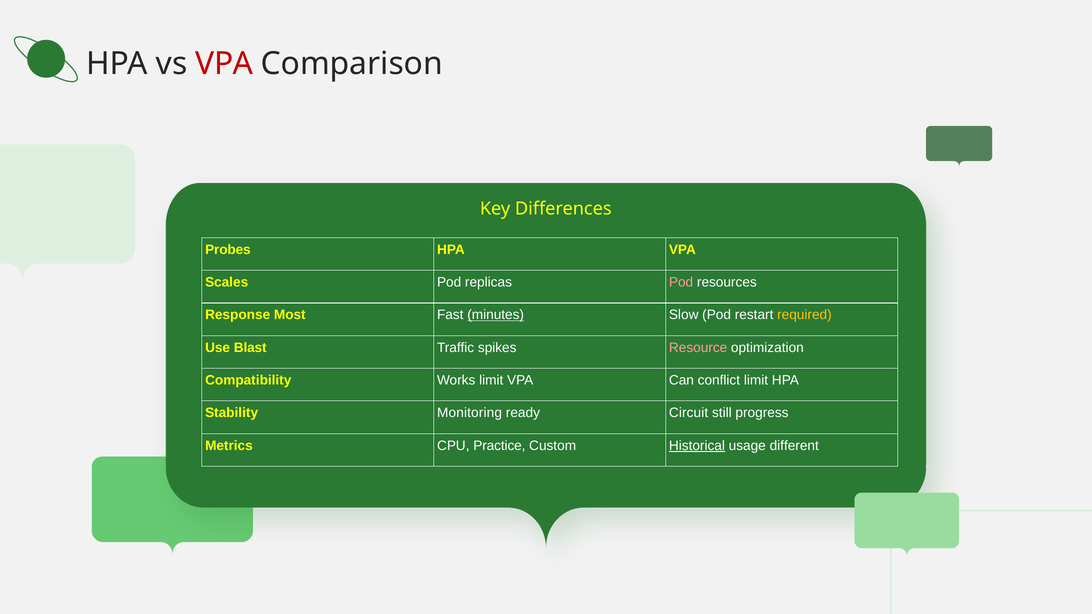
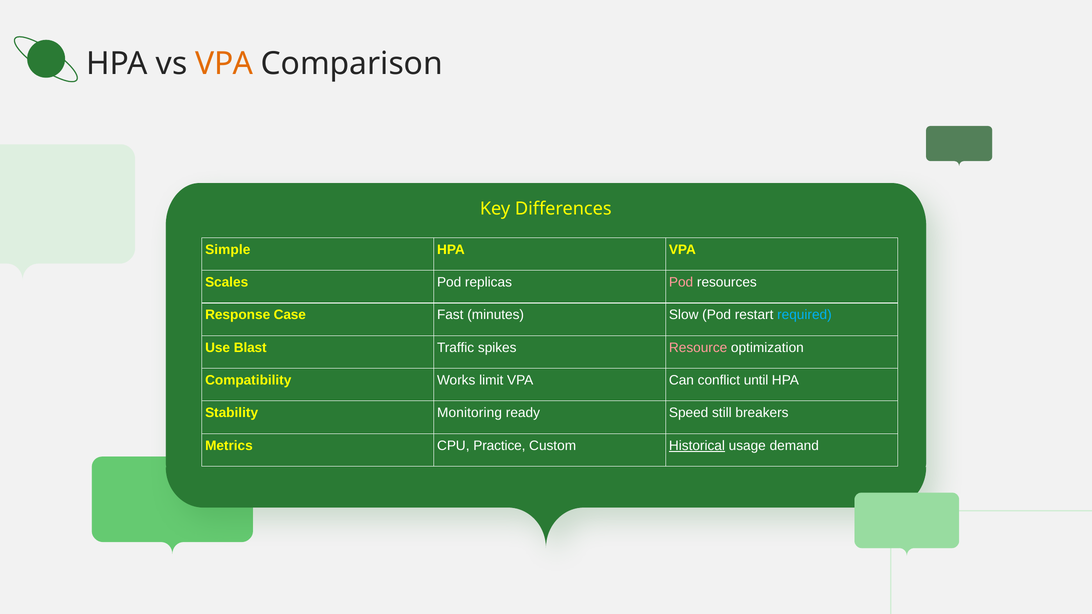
VPA colour: red -> orange (224, 64)
Probes: Probes -> Simple (228, 250)
Most: Most -> Case (290, 315)
minutes underline: present -> none (496, 315)
required colour: yellow -> light blue (804, 315)
conflict limit: limit -> until (756, 380)
Circuit: Circuit -> Speed (689, 413)
progress: progress -> breakers (762, 413)
different: different -> demand (794, 446)
